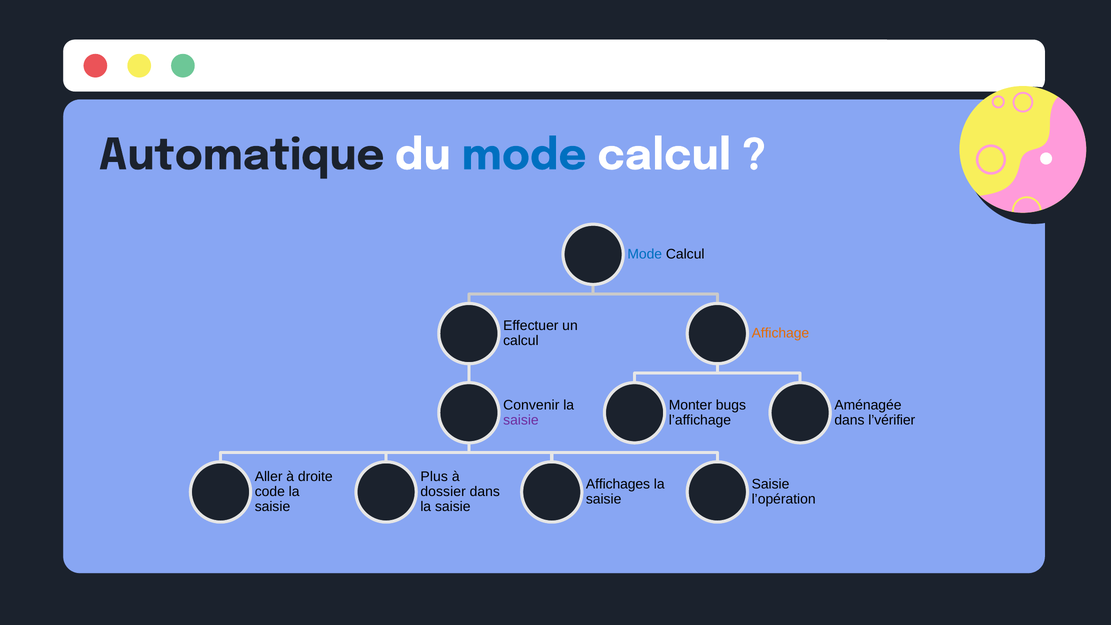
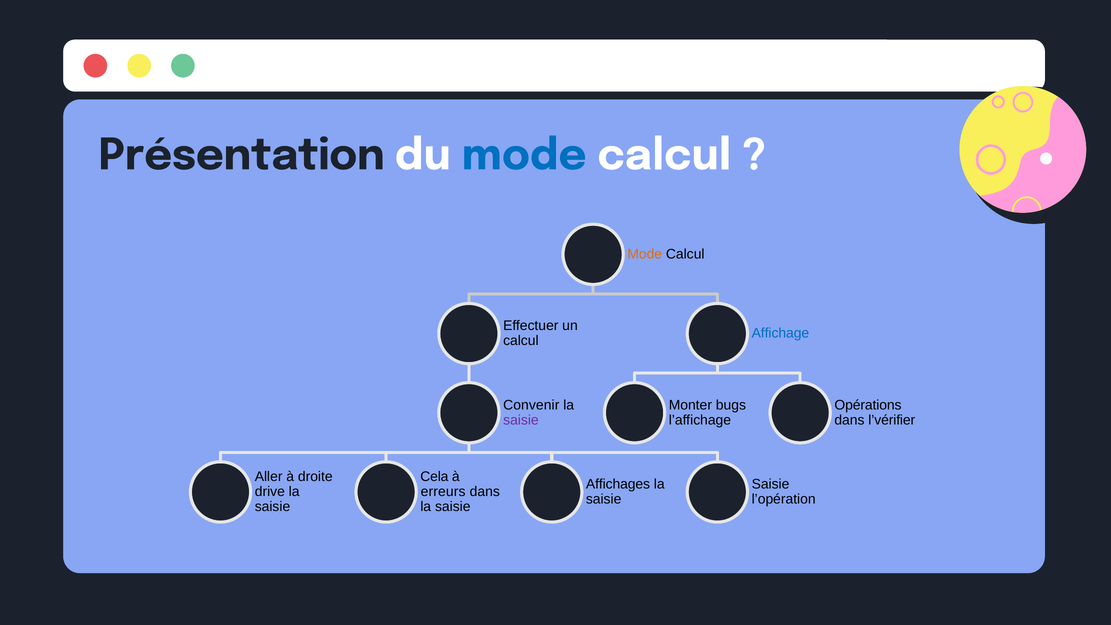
Automatique: Automatique -> Présentation (242, 155)
Mode colour: blue -> orange (645, 254)
Affichage colour: orange -> blue (780, 333)
Aménagée: Aménagée -> Opérations (868, 405)
Plus: Plus -> Cela (434, 477)
code: code -> drive (270, 492)
dossier: dossier -> erreurs (443, 492)
